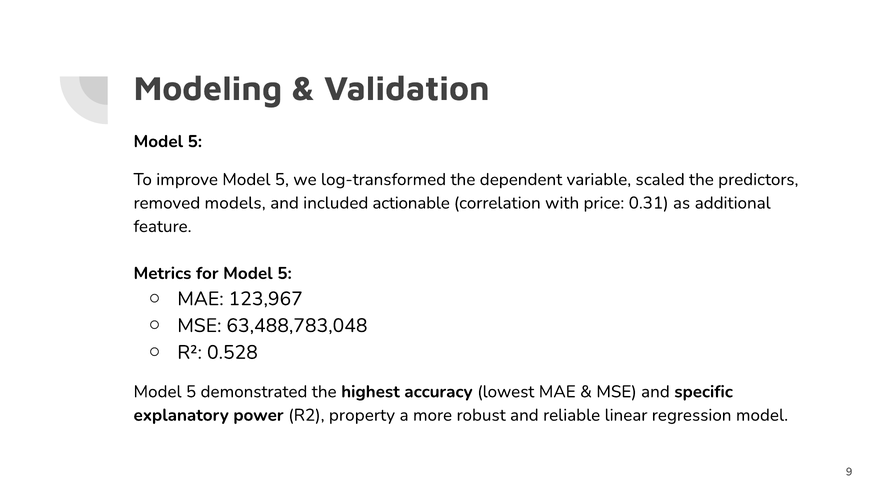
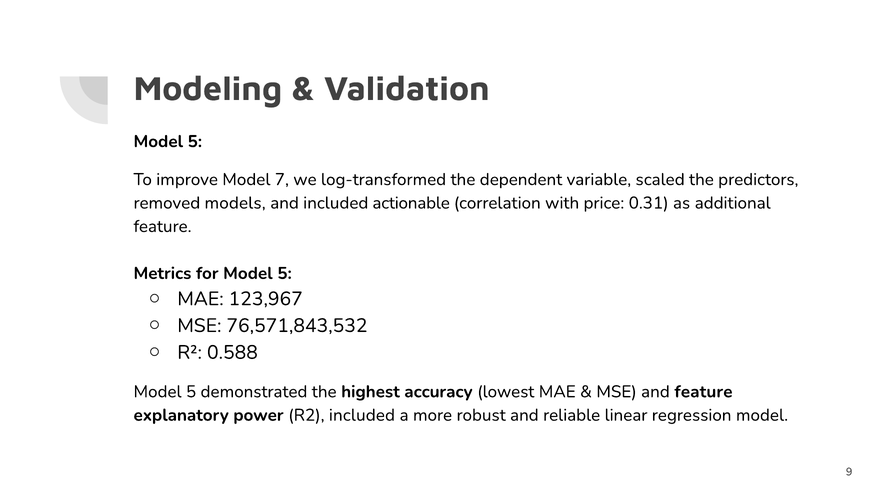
improve Model 5: 5 -> 7 (282, 180)
63,488,783,048: 63,488,783,048 -> 76,571,843,532 (297, 326)
0.528: 0.528 -> 0.588 (232, 353)
and specific: specific -> feature (703, 392)
R2 property: property -> included (362, 415)
